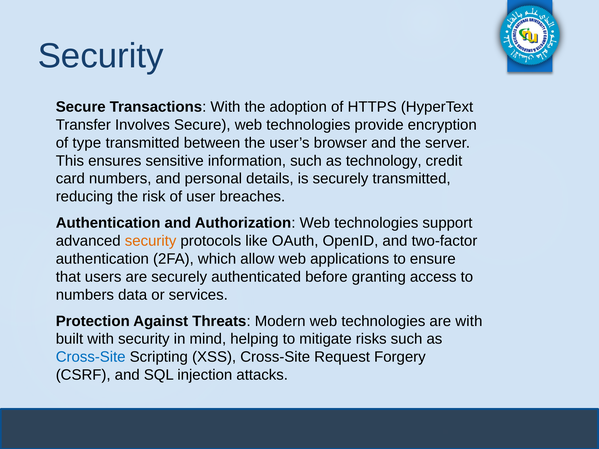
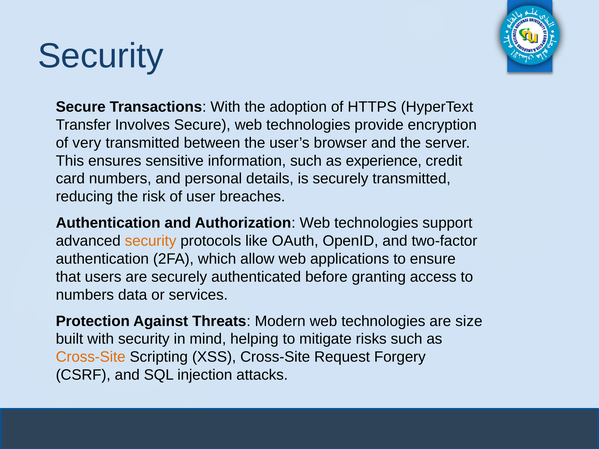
type: type -> very (87, 143)
technology: technology -> experience (384, 161)
are with: with -> size (469, 321)
Cross-Site colour: blue -> orange (91, 357)
